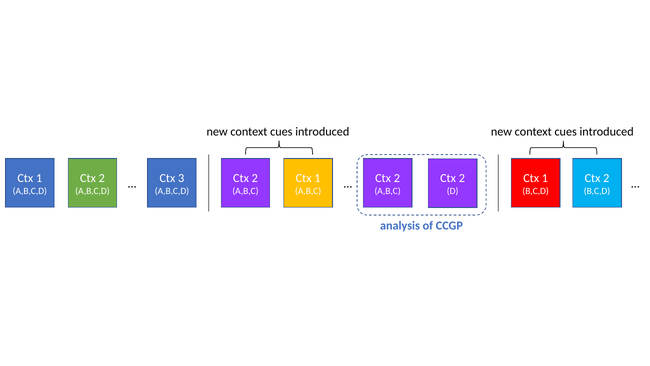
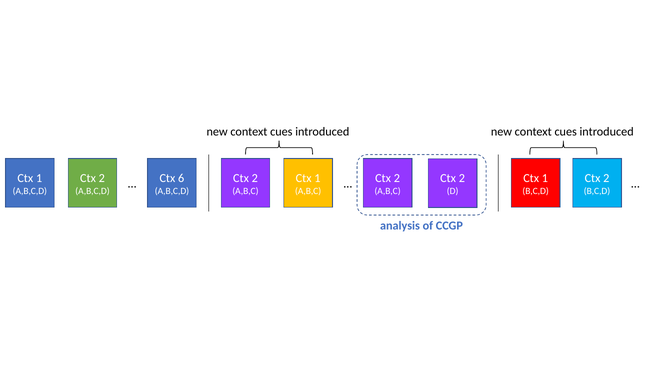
3: 3 -> 6 (181, 178)
